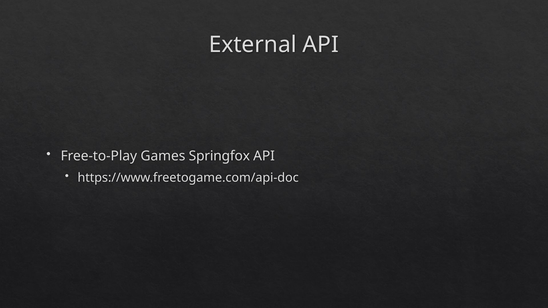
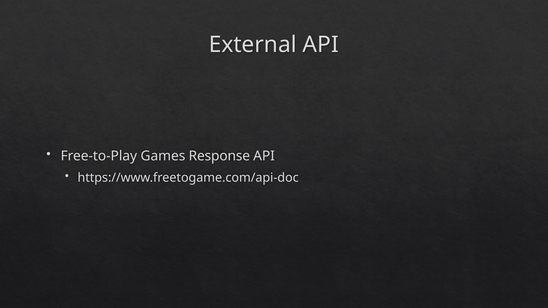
Springfox: Springfox -> Response (219, 156)
